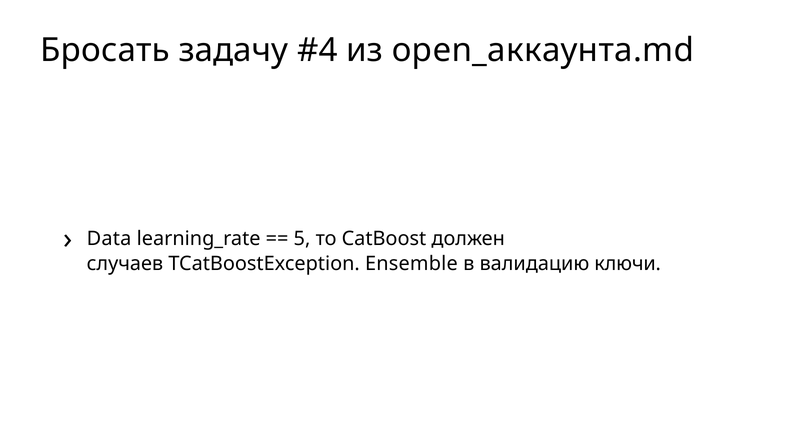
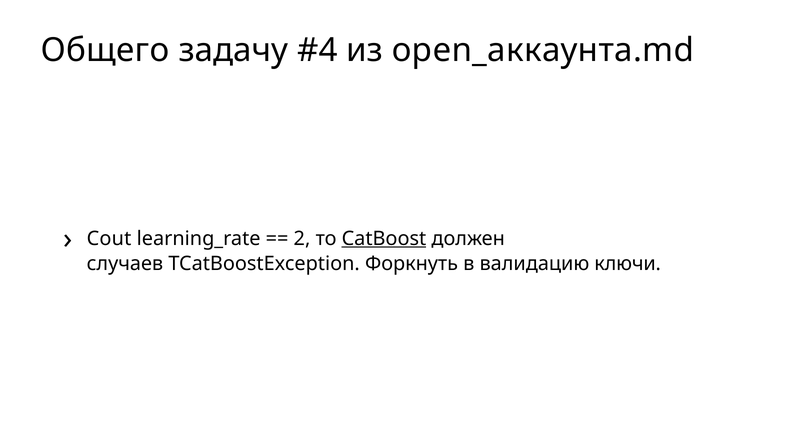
Бросать: Бросать -> Общего (105, 50)
Data: Data -> Cout (109, 238)
5: 5 -> 2 (302, 238)
CatBoost underline: none -> present (384, 238)
Ensemble: Ensemble -> Форкнуть (412, 263)
